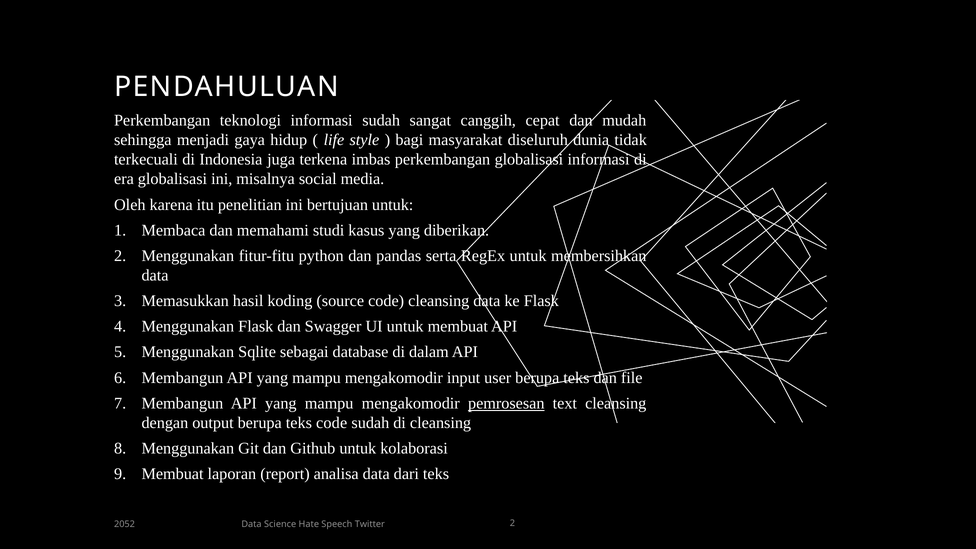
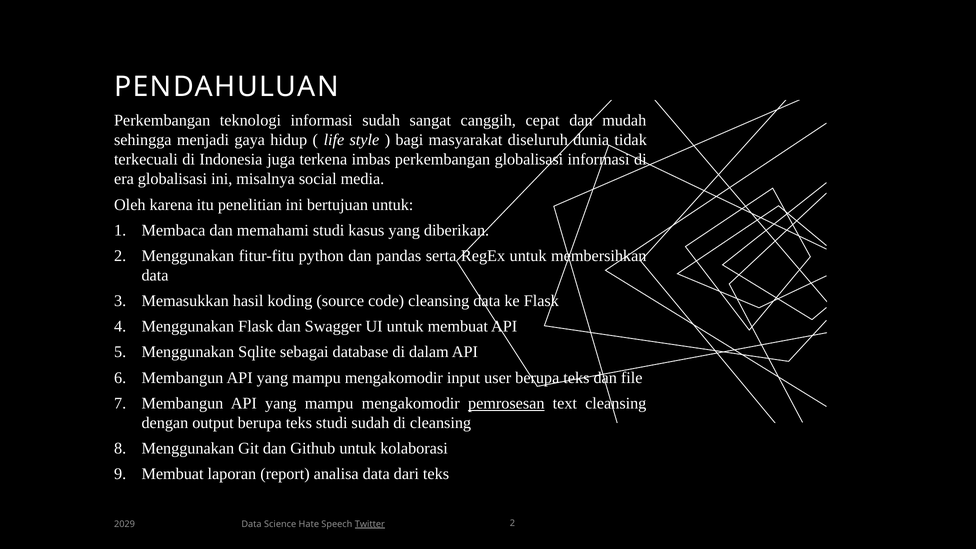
teks code: code -> studi (332, 423)
2052: 2052 -> 2029 (125, 524)
Twitter underline: none -> present (370, 524)
